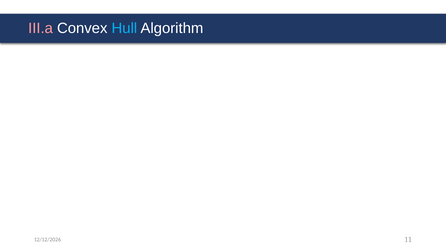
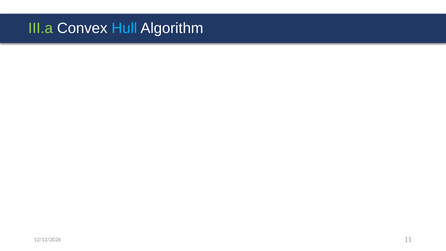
III.a colour: pink -> light green (41, 28)
